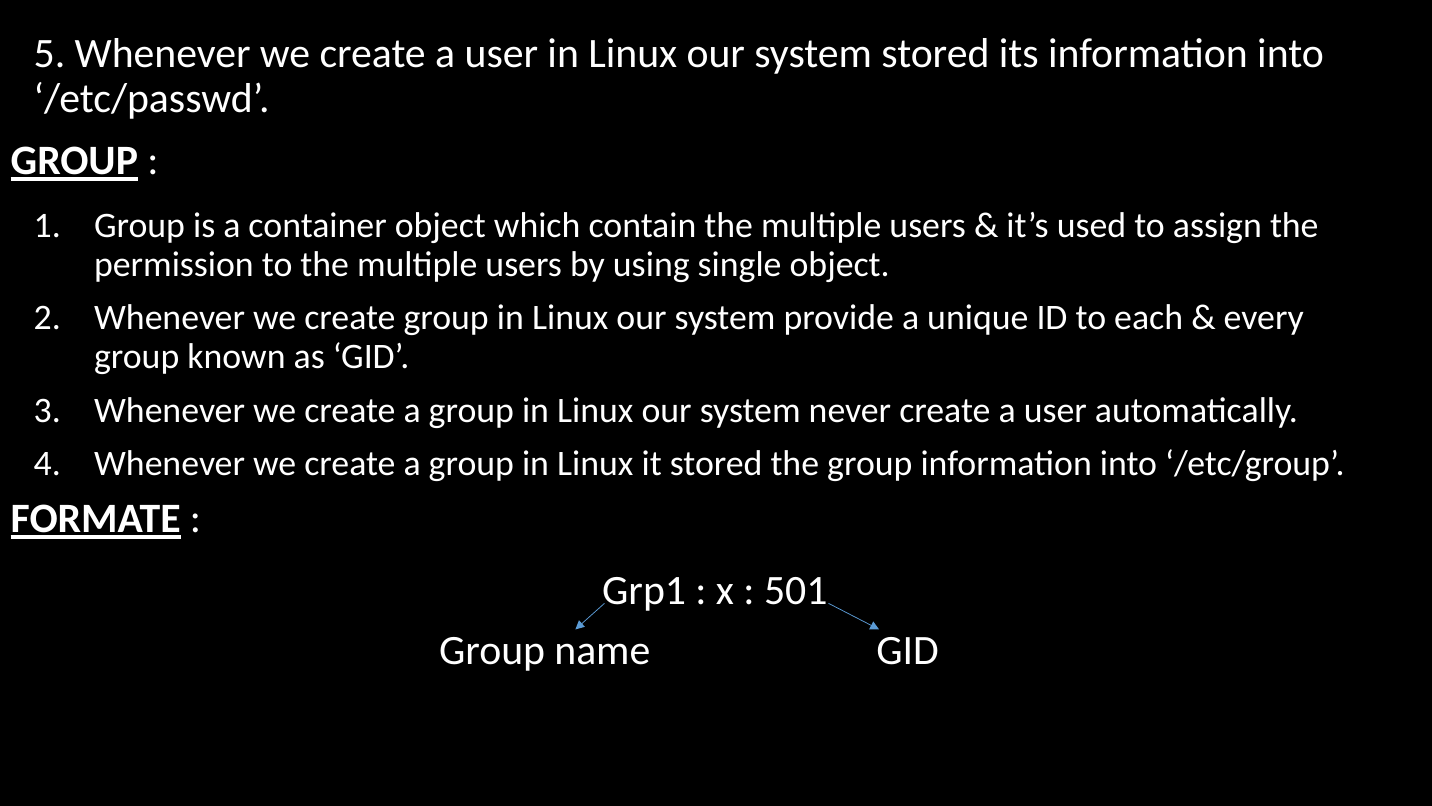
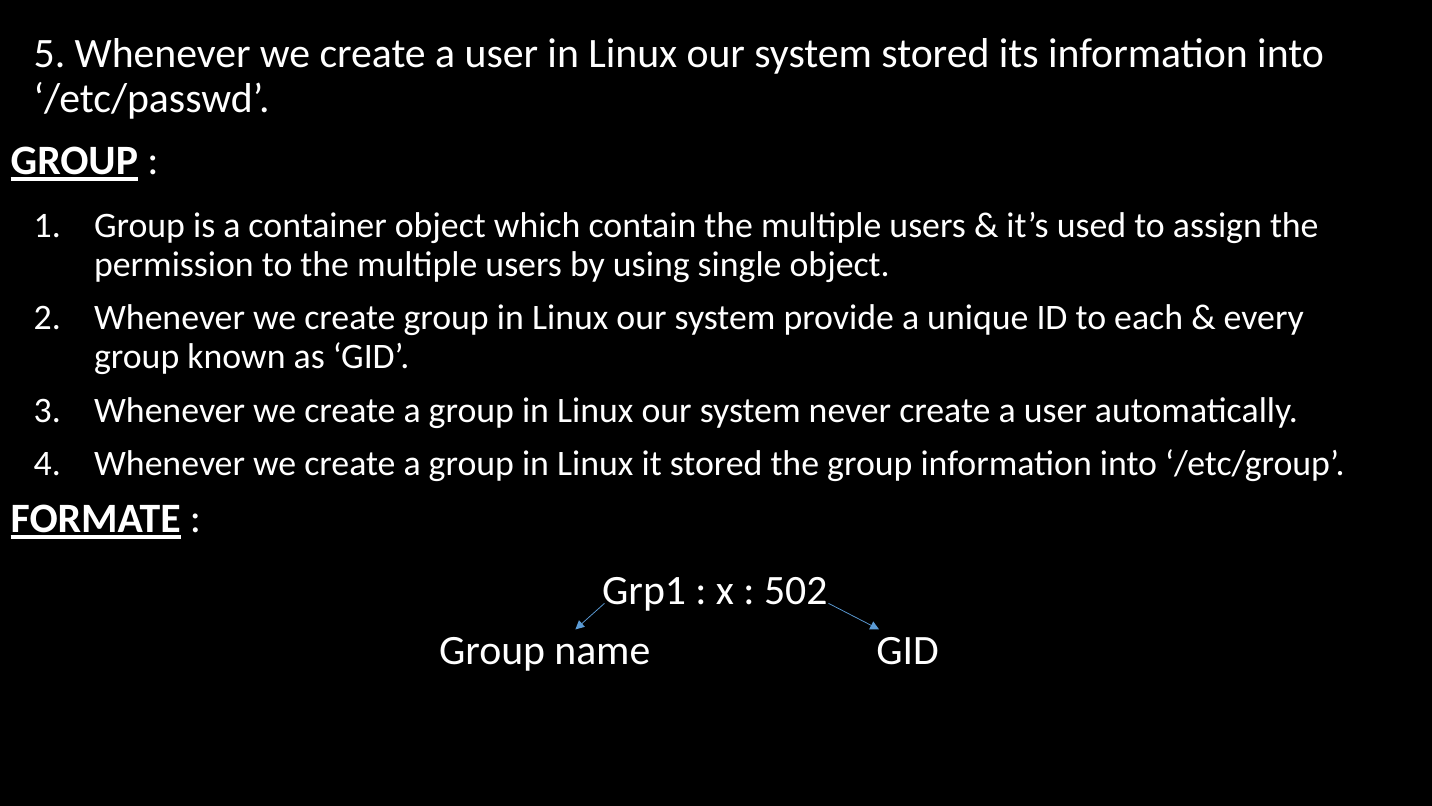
501: 501 -> 502 (796, 590)
